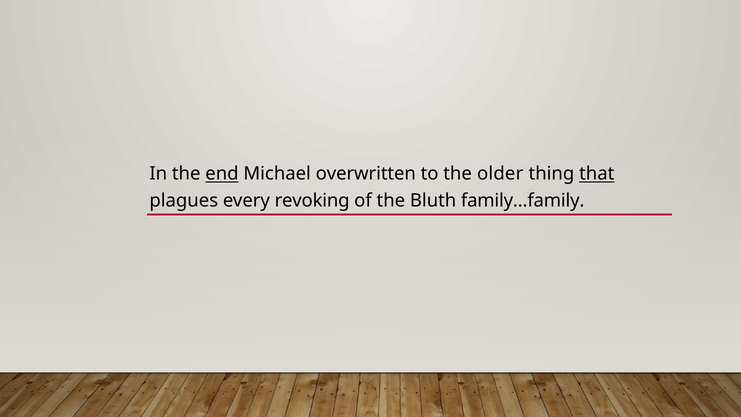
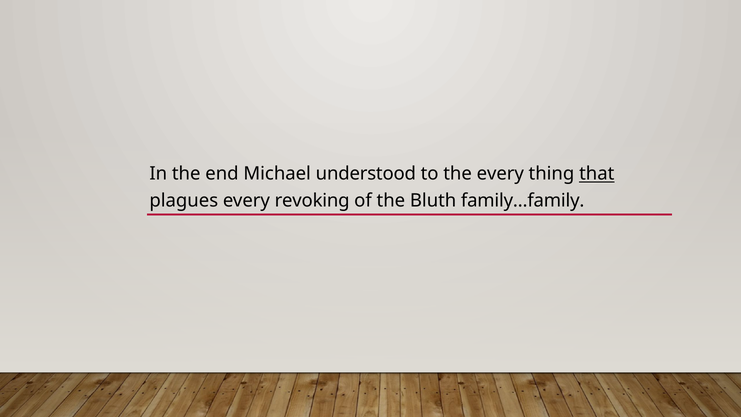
end underline: present -> none (222, 174)
overwritten: overwritten -> understood (366, 174)
the older: older -> every (500, 174)
